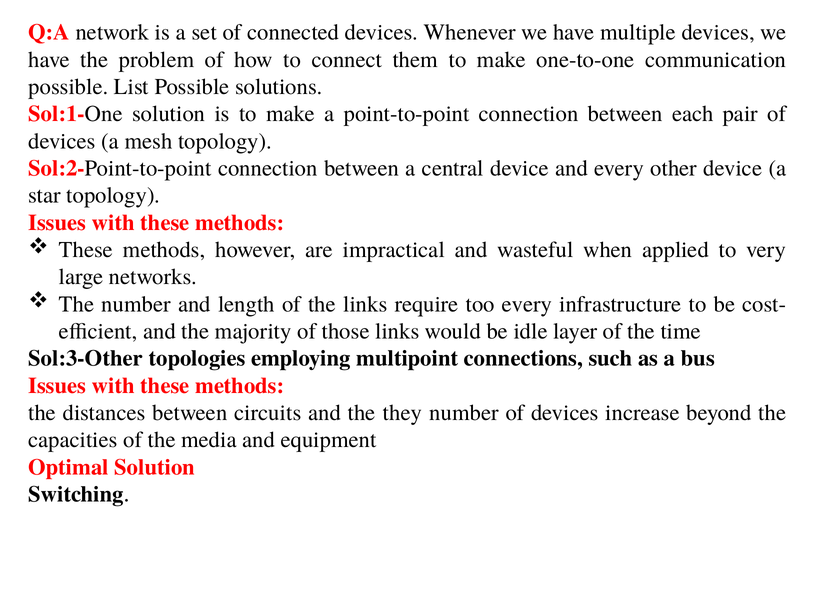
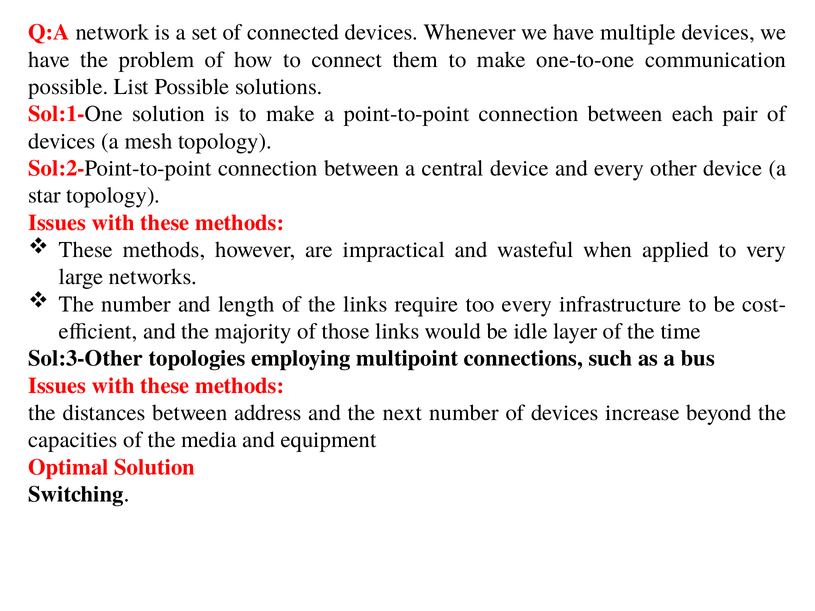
circuits: circuits -> address (268, 413)
they: they -> next (402, 413)
